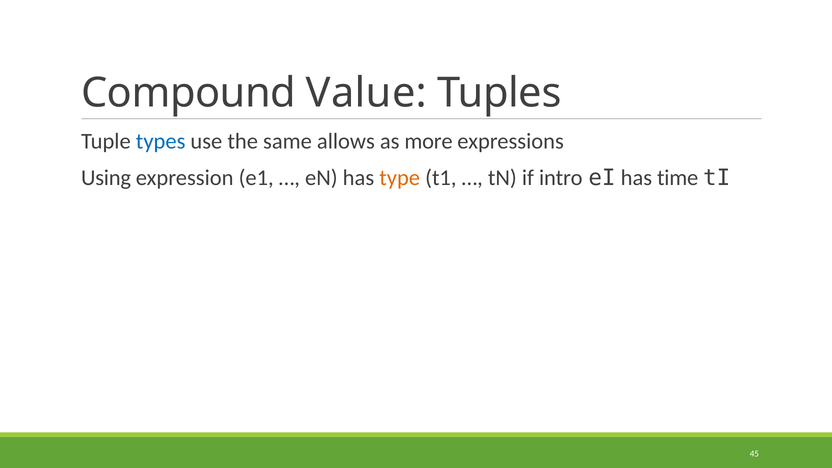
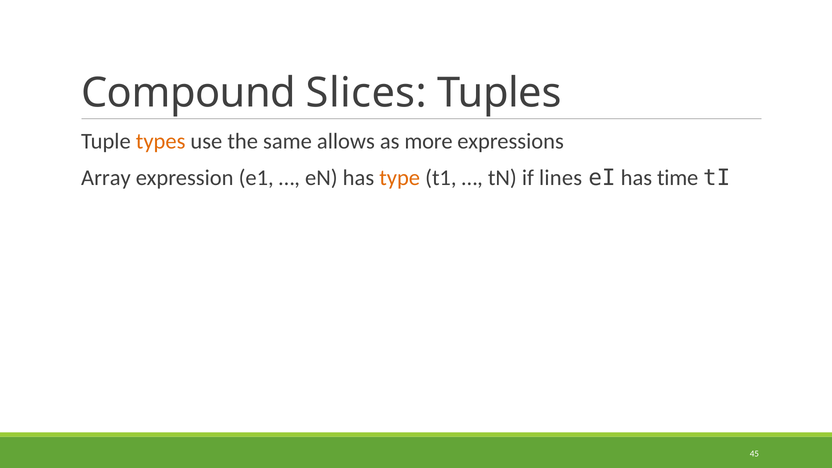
Value: Value -> Slices (366, 93)
types colour: blue -> orange (161, 141)
Using: Using -> Array (106, 178)
intro: intro -> lines (561, 178)
